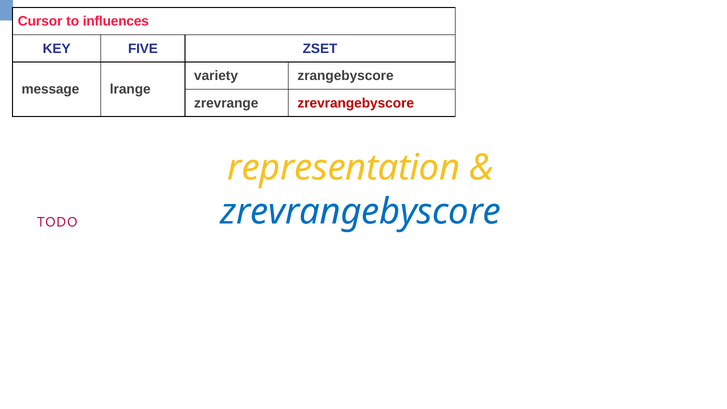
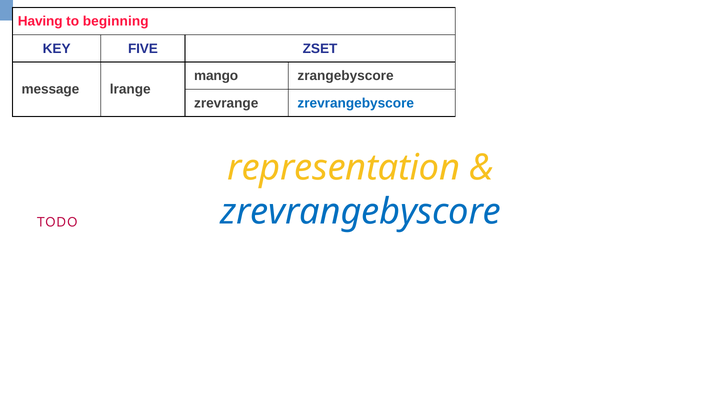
Cursor: Cursor -> Having (40, 21)
influences: influences -> beginning (116, 21)
variety: variety -> mango (216, 76)
zrevrangebyscore colour: red -> blue (356, 103)
